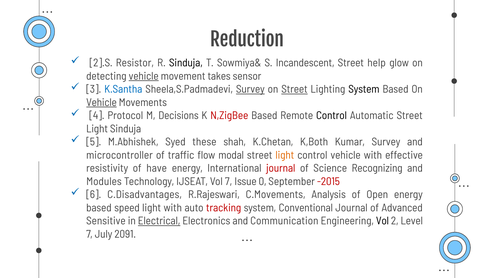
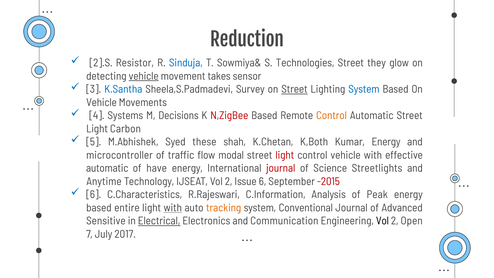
Sinduja colour: black -> blue (186, 63)
Incandescent: Incandescent -> Technologies (305, 63)
help: help -> they (377, 63)
Survey underline: present -> none (250, 89)
System colour: black -> blue (364, 89)
Vehicle underline: present -> none (101, 102)
Protocol: Protocol -> Systems (125, 116)
Control colour: black -> orange (332, 116)
Light Sinduja: Sinduja -> Carbon (125, 129)
Kumar Survey: Survey -> Energy (386, 142)
light colour: orange -> red (285, 155)
resistivity: resistivity -> automatic (107, 168)
Recognizing: Recognizing -> Streetlights (377, 168)
Modules: Modules -> Anytime (104, 181)
IJSEAT Vol 7: 7 -> 2 (229, 181)
Issue 0: 0 -> 6 (263, 181)
C.Disadvantages: C.Disadvantages -> C.Characteristics (145, 195)
C.Movements: C.Movements -> C.Information (276, 195)
Open: Open -> Peak (377, 195)
speed: speed -> entire (127, 208)
with underline: none -> present (173, 208)
tracking colour: red -> orange (224, 208)
Level: Level -> Open (412, 221)
2091: 2091 -> 2017 (125, 234)
